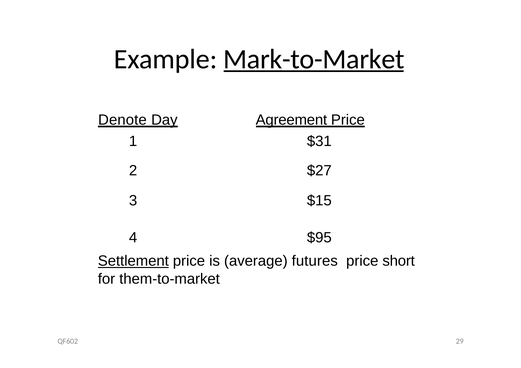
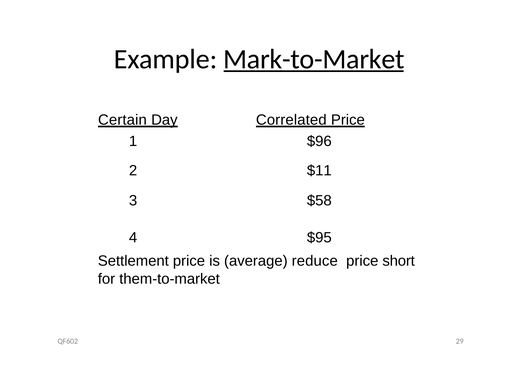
Denote: Denote -> Certain (122, 120)
Agreement: Agreement -> Correlated (291, 120)
$31: $31 -> $96 (319, 141)
$27: $27 -> $11 (319, 171)
$15: $15 -> $58 (319, 201)
Settlement underline: present -> none (133, 261)
futures: futures -> reduce (315, 261)
